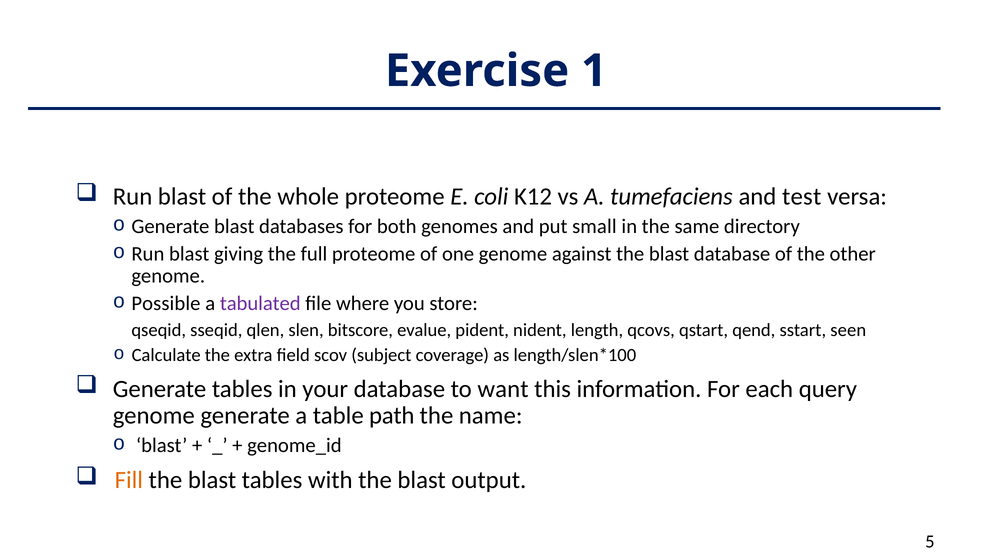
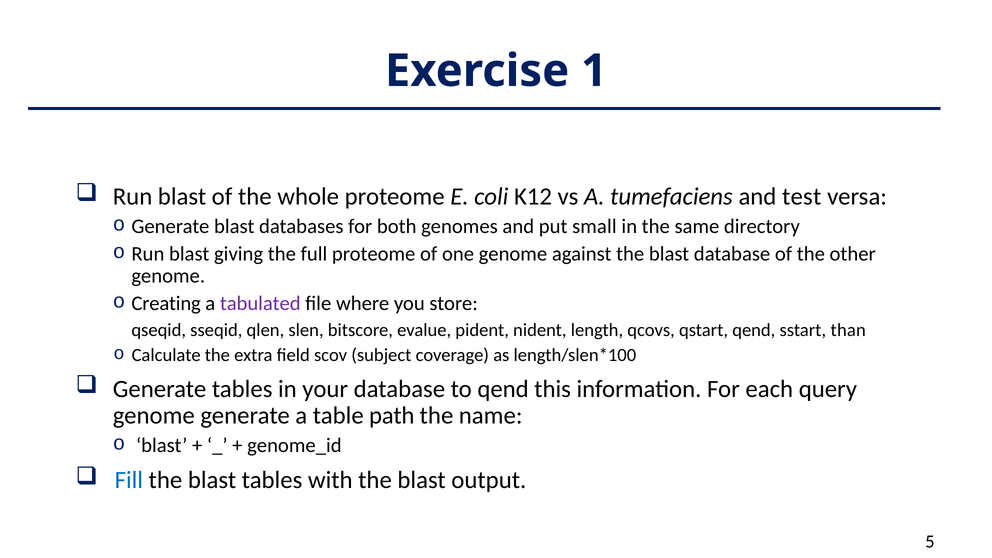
Possible: Possible -> Creating (166, 303)
seen: seen -> than (848, 330)
to want: want -> qend (503, 389)
Fill colour: orange -> blue (129, 480)
